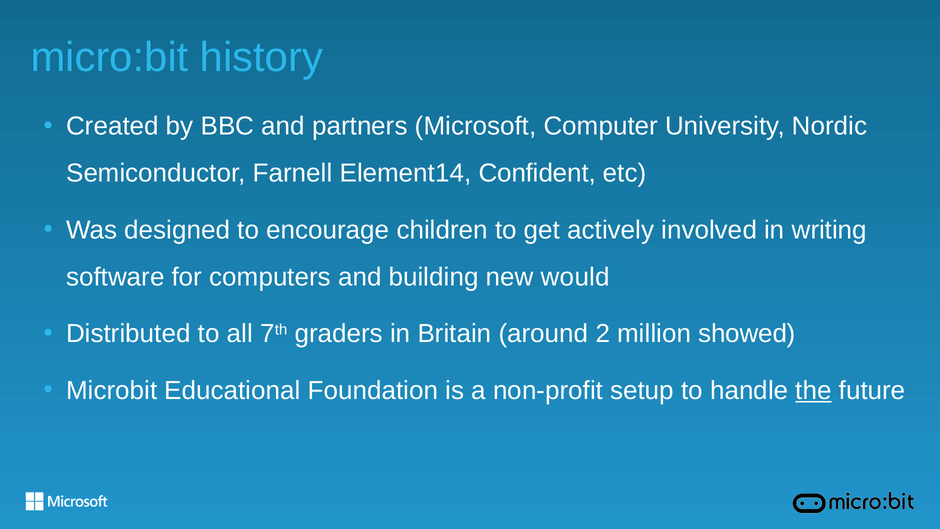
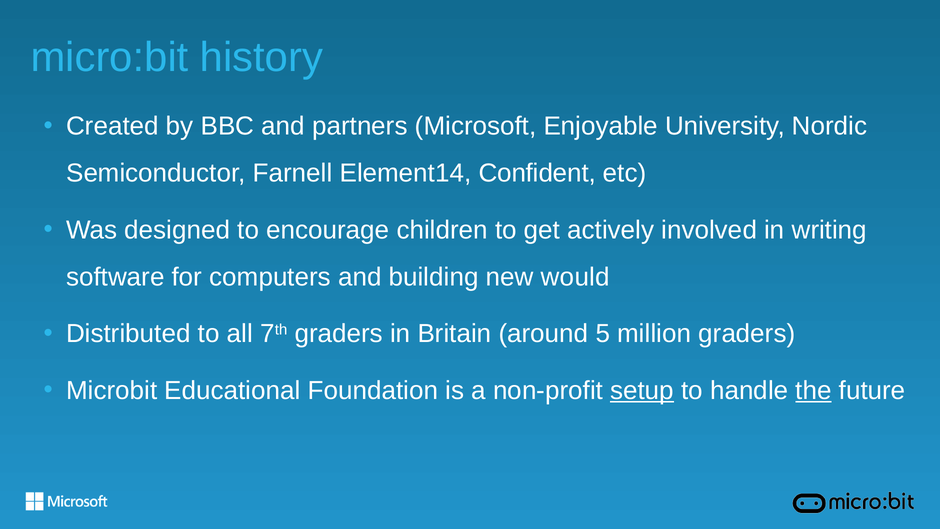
Computer: Computer -> Enjoyable (601, 126)
2: 2 -> 5 (603, 334)
million showed: showed -> graders (747, 334)
setup underline: none -> present (642, 390)
